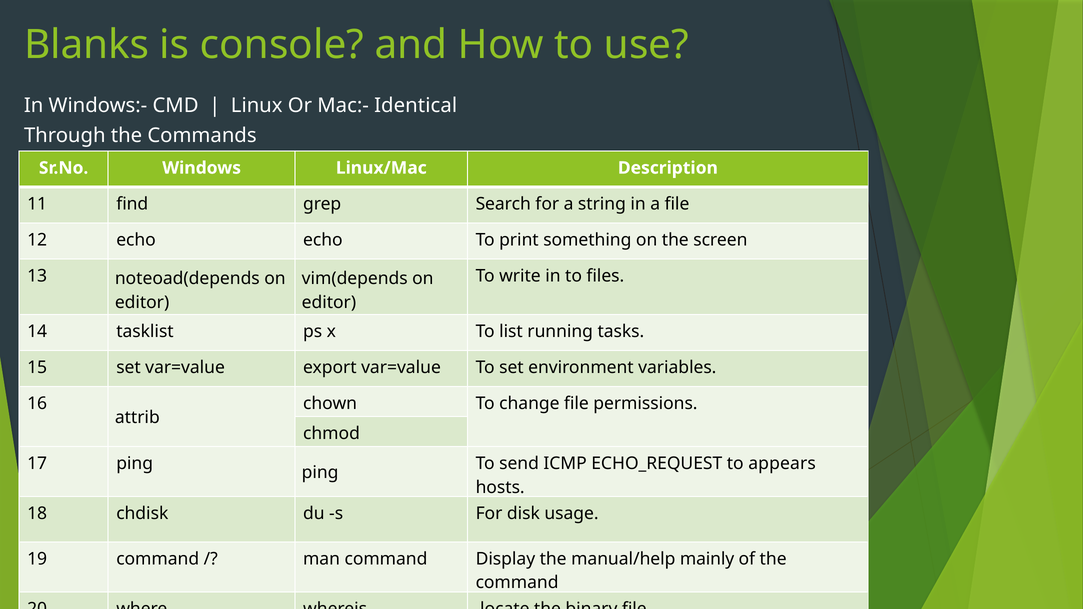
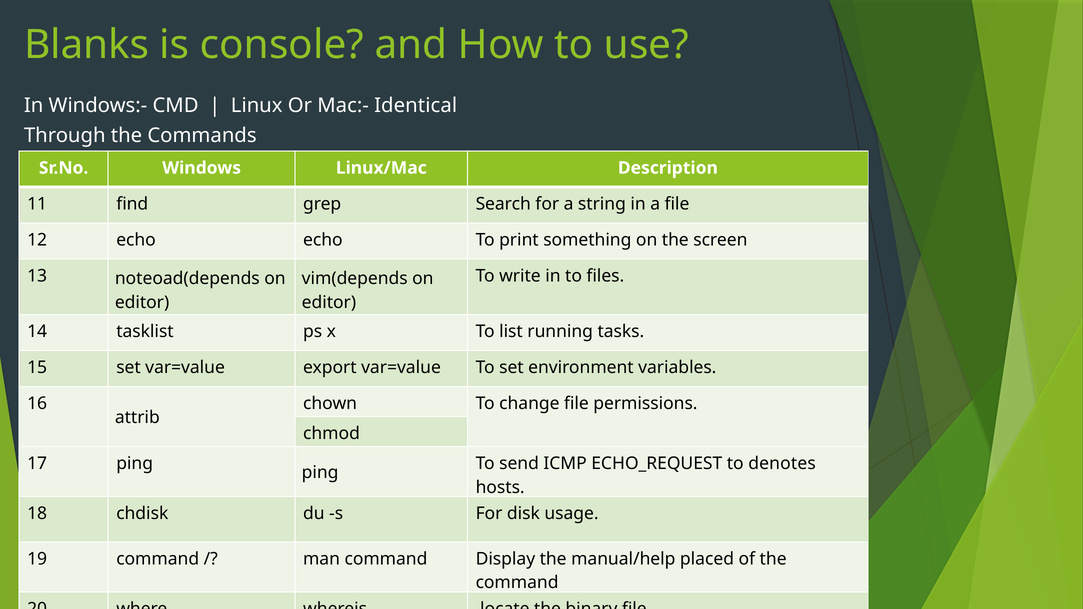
appears: appears -> denotes (782, 464)
mainly: mainly -> placed (707, 559)
